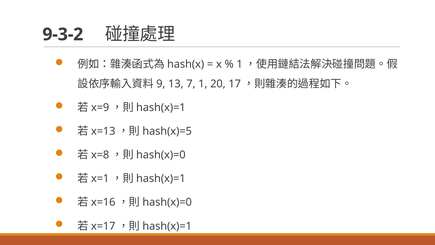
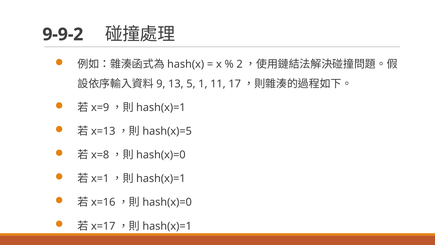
9-3-2: 9-3-2 -> 9-9-2 (63, 34)
1: 1 -> 2 (240, 64)
7: 7 -> 5 (191, 84)
20: 20 -> 11 (218, 84)
